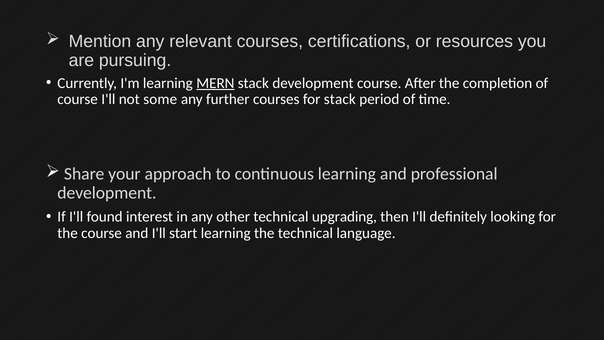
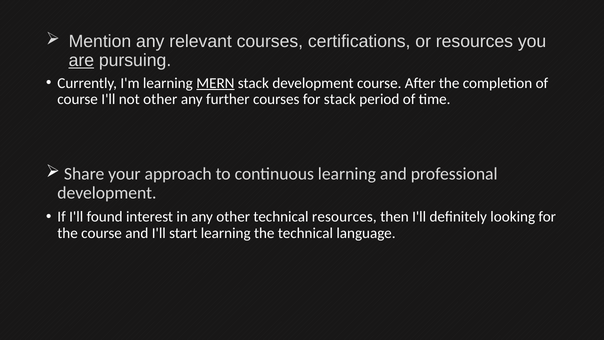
are underline: none -> present (81, 60)
not some: some -> other (160, 99)
technical upgrading: upgrading -> resources (344, 217)
